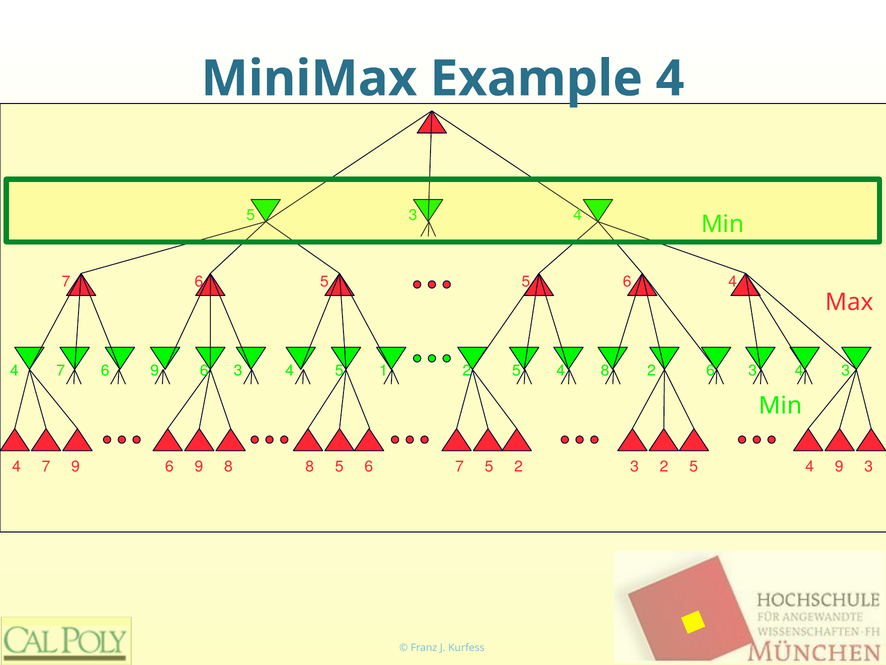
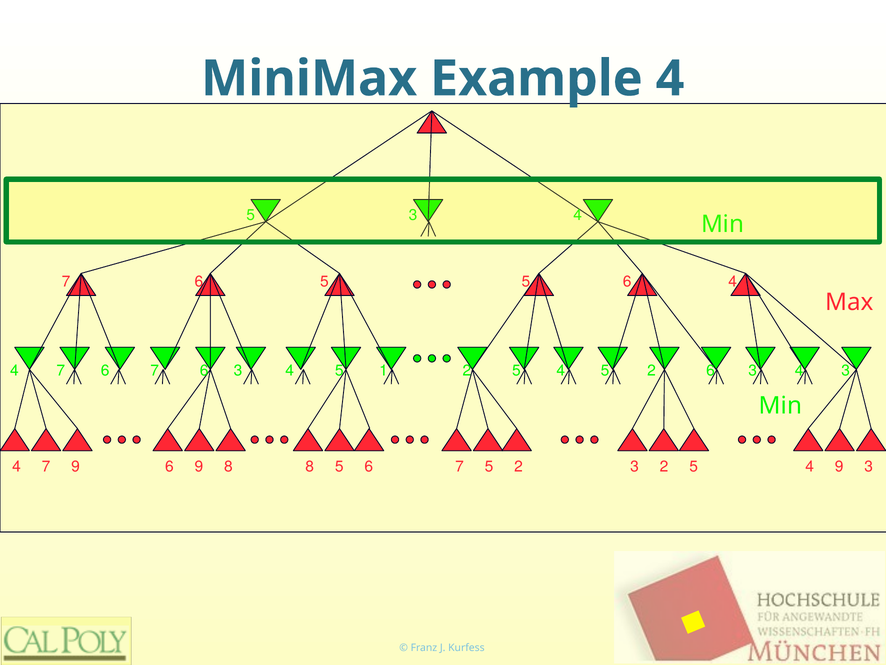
7 6 9: 9 -> 7 (155, 370)
5 4 8: 8 -> 5 (605, 370)
